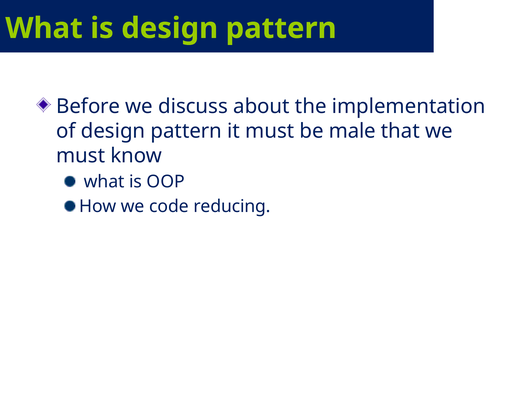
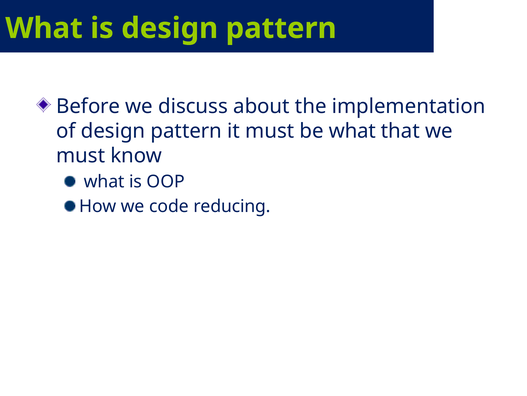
be male: male -> what (352, 131)
